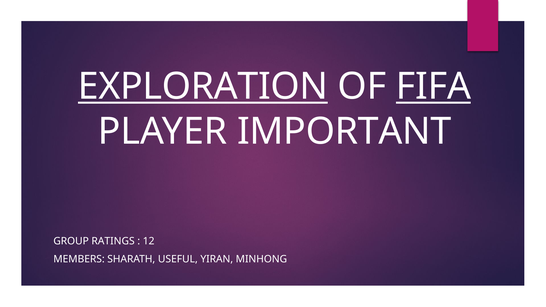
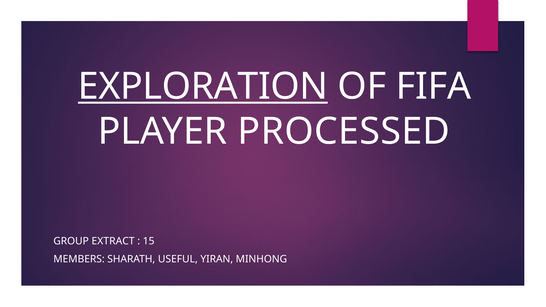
FIFA underline: present -> none (434, 87)
IMPORTANT: IMPORTANT -> PROCESSED (344, 132)
RATINGS: RATINGS -> EXTRACT (113, 241)
12: 12 -> 15 (149, 241)
